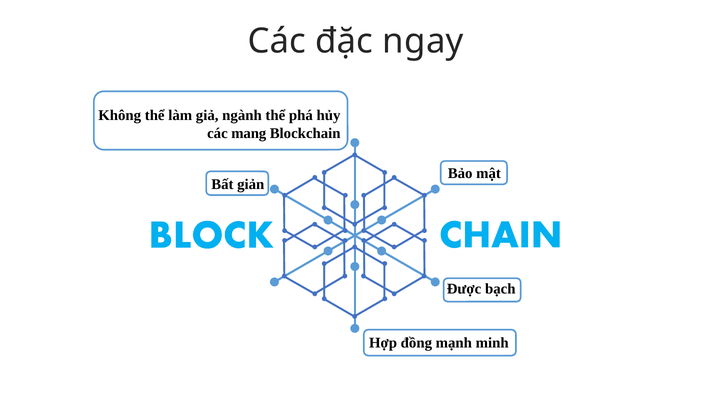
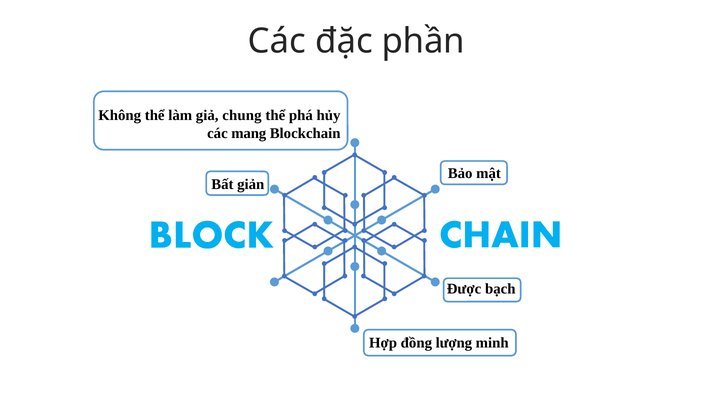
ngay: ngay -> phần (423, 41)
ngành: ngành -> chung (242, 115)
mạnh: mạnh -> lượng (454, 343)
